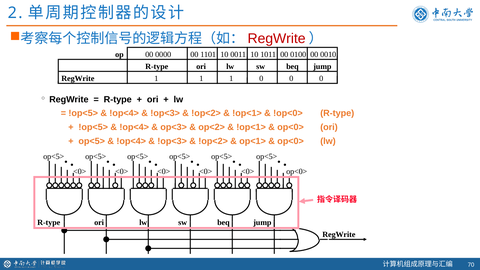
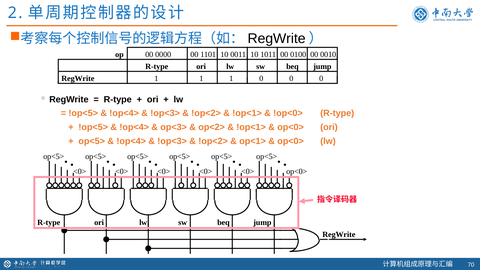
RegWrite colour: red -> black (277, 39)
